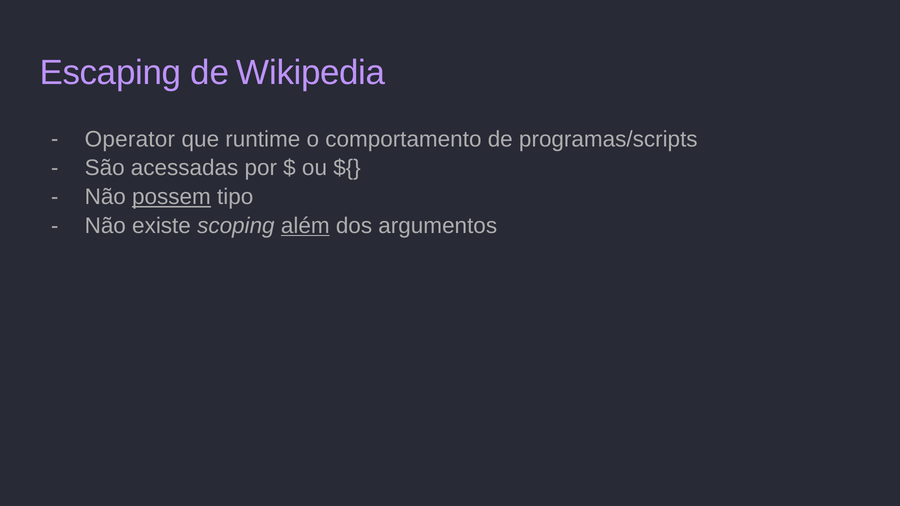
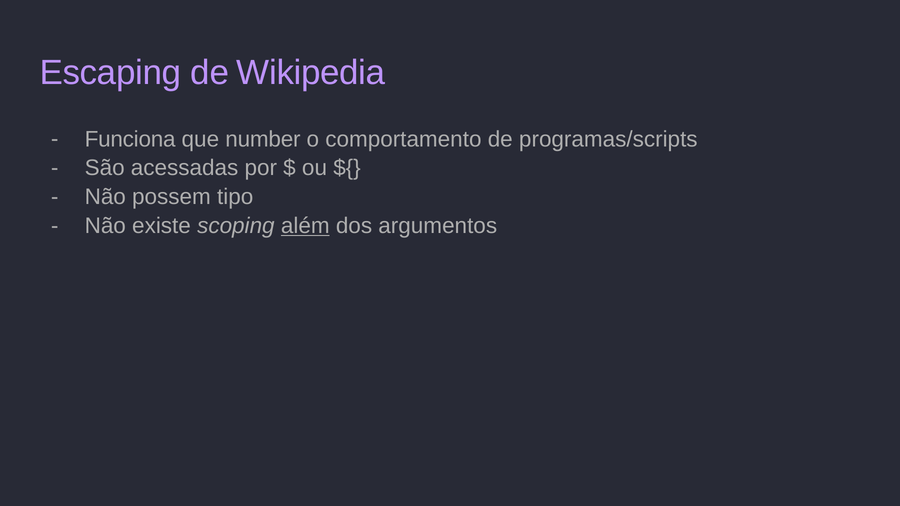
Operator: Operator -> Funciona (130, 139)
runtime: runtime -> number (263, 139)
possem underline: present -> none (171, 197)
